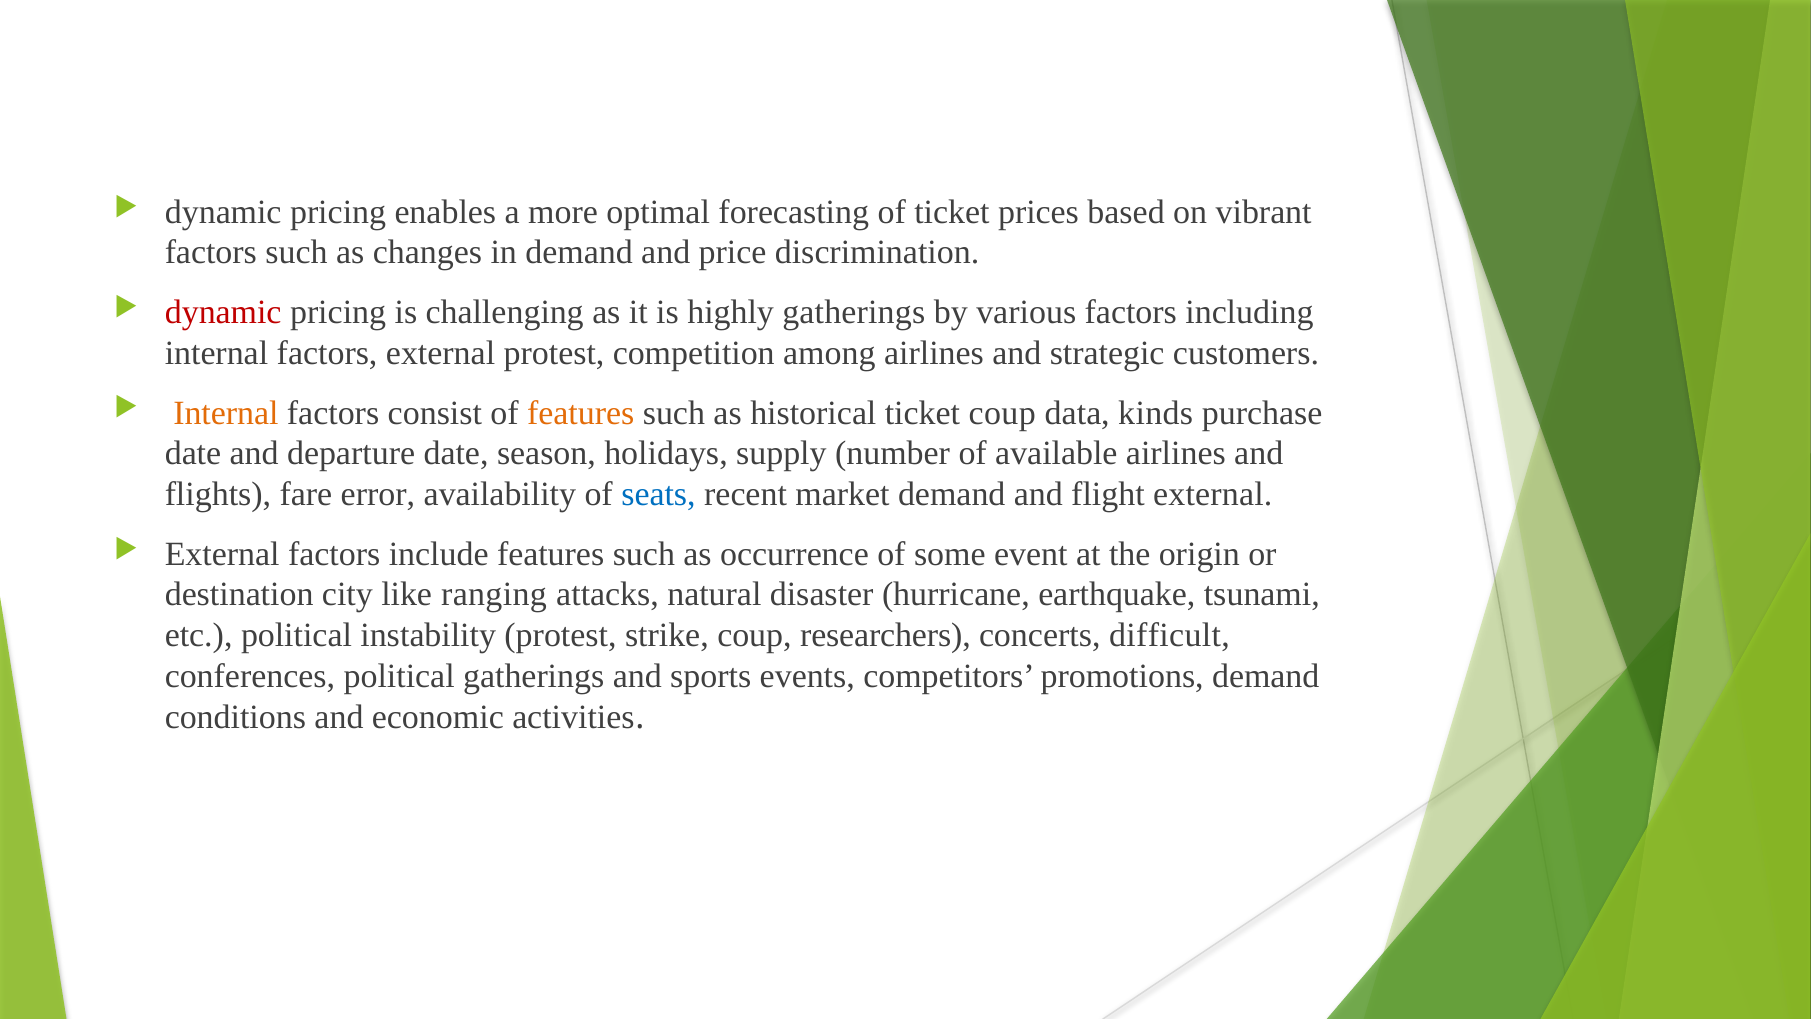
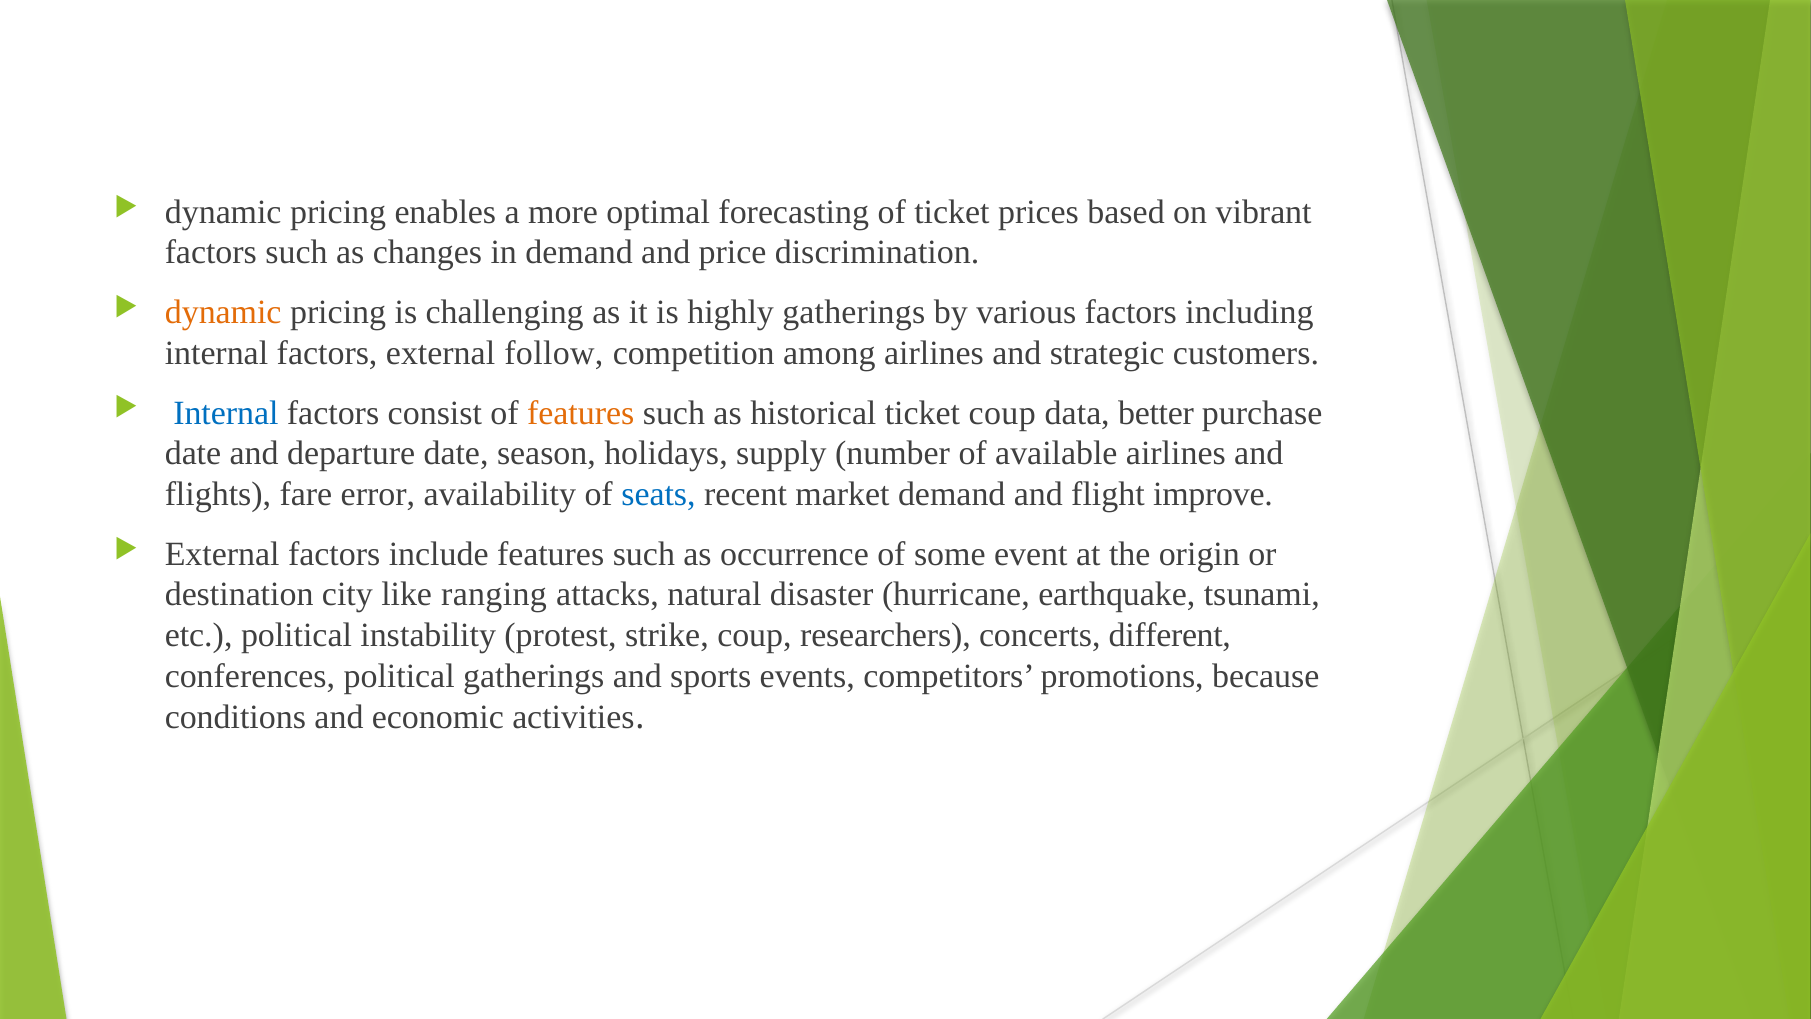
dynamic colour: red -> orange (223, 312)
external protest: protest -> follow (554, 353)
Internal colour: orange -> blue (226, 413)
kinds: kinds -> better (1156, 413)
flight external: external -> improve (1213, 494)
difficult: difficult -> different (1170, 635)
promotions demand: demand -> because (1266, 676)
